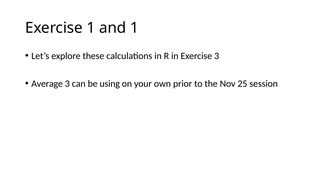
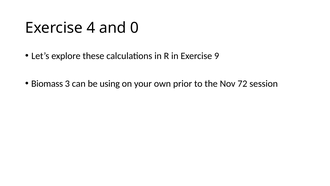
Exercise 1: 1 -> 4 (91, 28)
and 1: 1 -> 0 (135, 28)
Exercise 3: 3 -> 9 (217, 56)
Average: Average -> Biomass (47, 83)
25: 25 -> 72 (242, 83)
